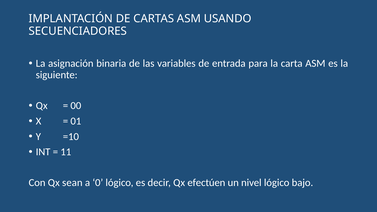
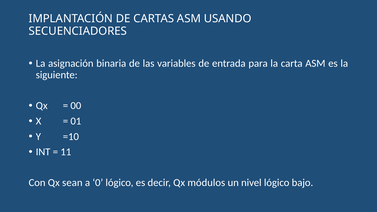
efectúen: efectúen -> módulos (206, 183)
